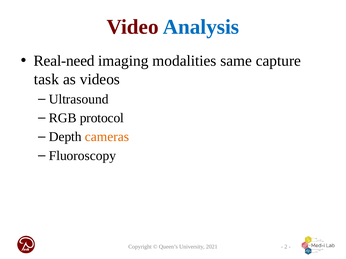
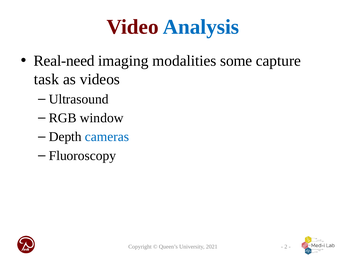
same: same -> some (236, 61)
protocol: protocol -> window (102, 118)
cameras colour: orange -> blue (107, 137)
